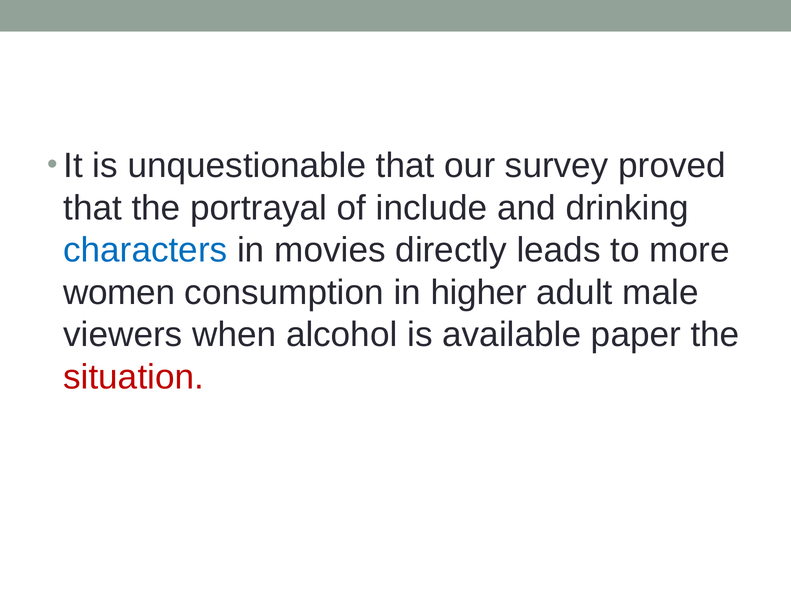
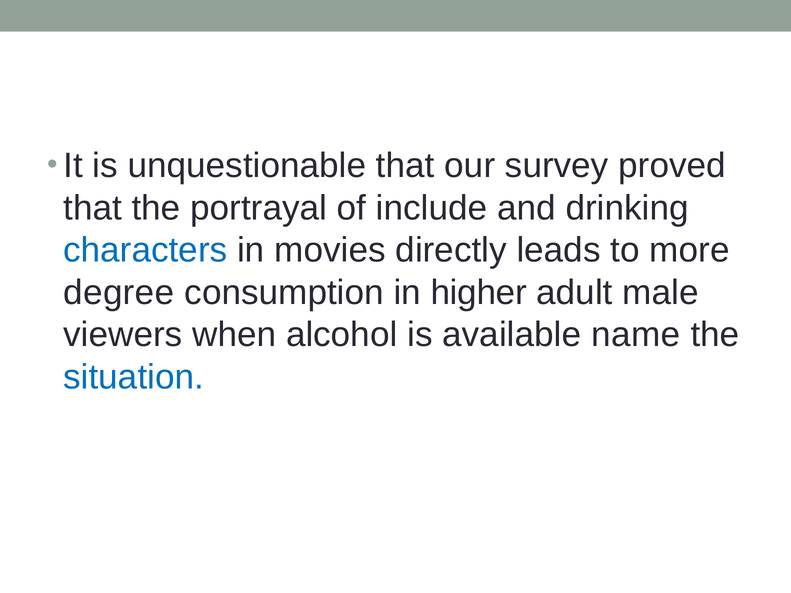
women: women -> degree (119, 293)
paper: paper -> name (636, 335)
situation colour: red -> blue (134, 377)
